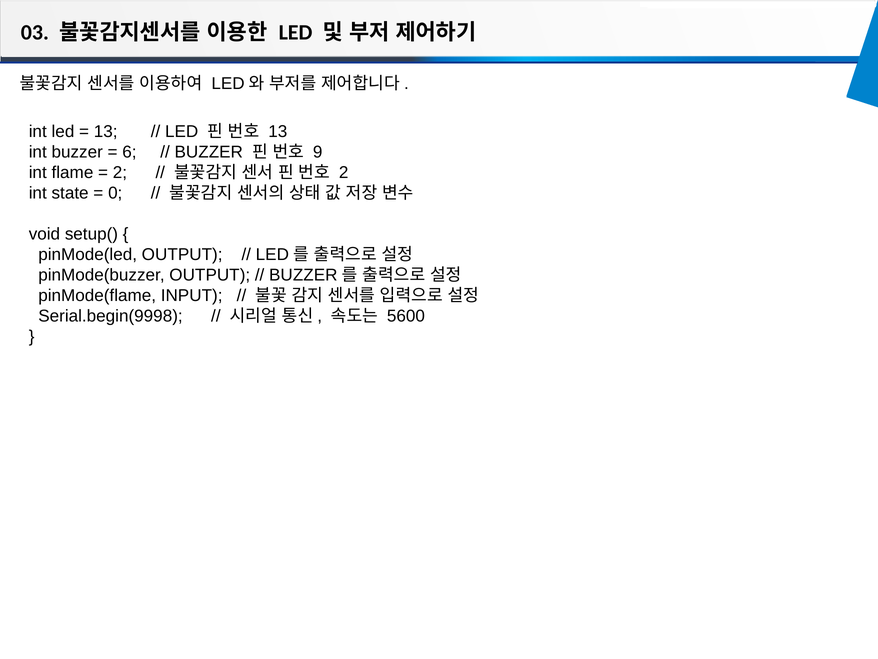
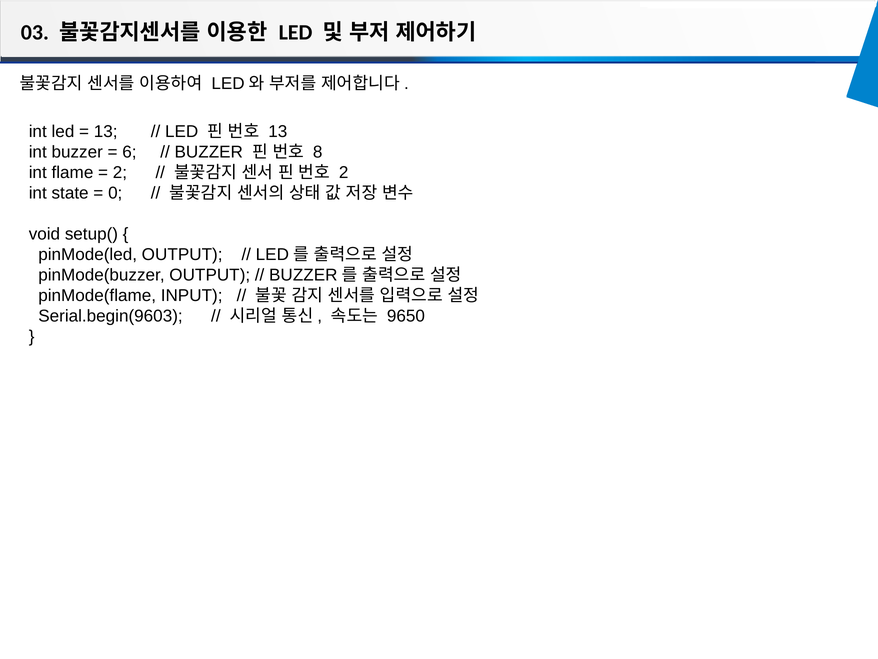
9: 9 -> 8 (318, 152)
Serial.begin(9998: Serial.begin(9998 -> Serial.begin(9603 (110, 316)
5600: 5600 -> 9650 (406, 316)
